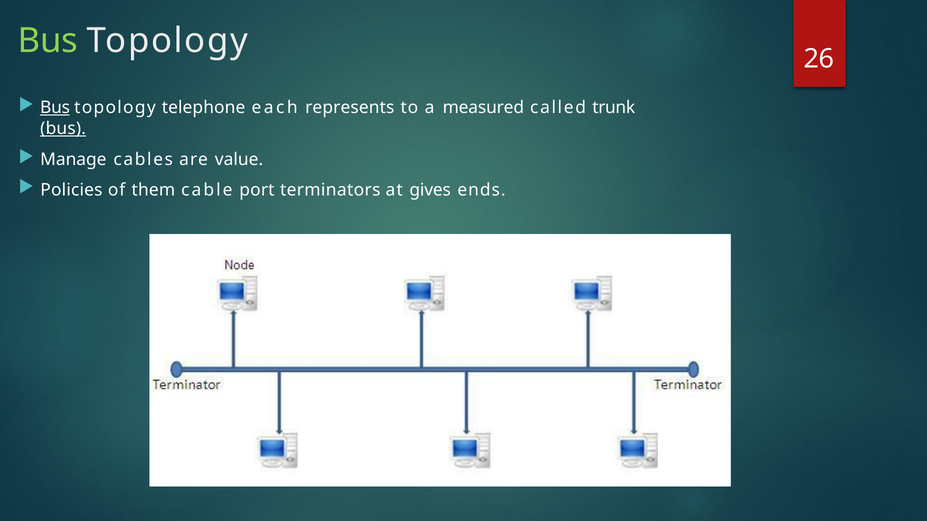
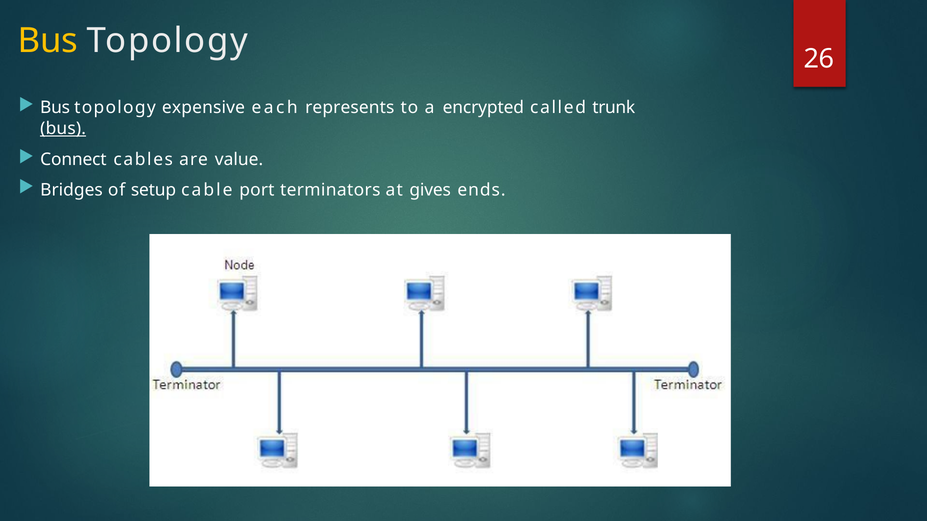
Bus colour: light green -> yellow (48, 41)
Bus underline: present -> none (55, 108)
telephone: telephone -> expensive (204, 108)
measured: measured -> encrypted (483, 108)
Manage: Manage -> Connect (73, 160)
Policies: Policies -> Bridges (72, 190)
them: them -> setup (154, 190)
